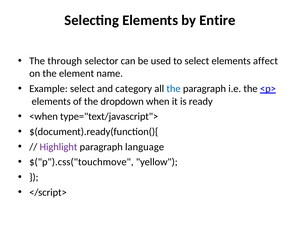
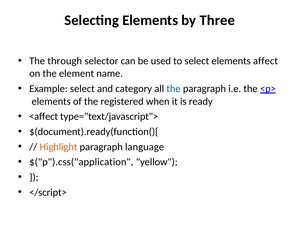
Entire: Entire -> Three (217, 20)
dropdown: dropdown -> registered (122, 101)
<when: <when -> <affect (44, 117)
Highlight colour: purple -> orange (58, 147)
$("p").css("touchmove: $("p").css("touchmove -> $("p").css("application (81, 162)
